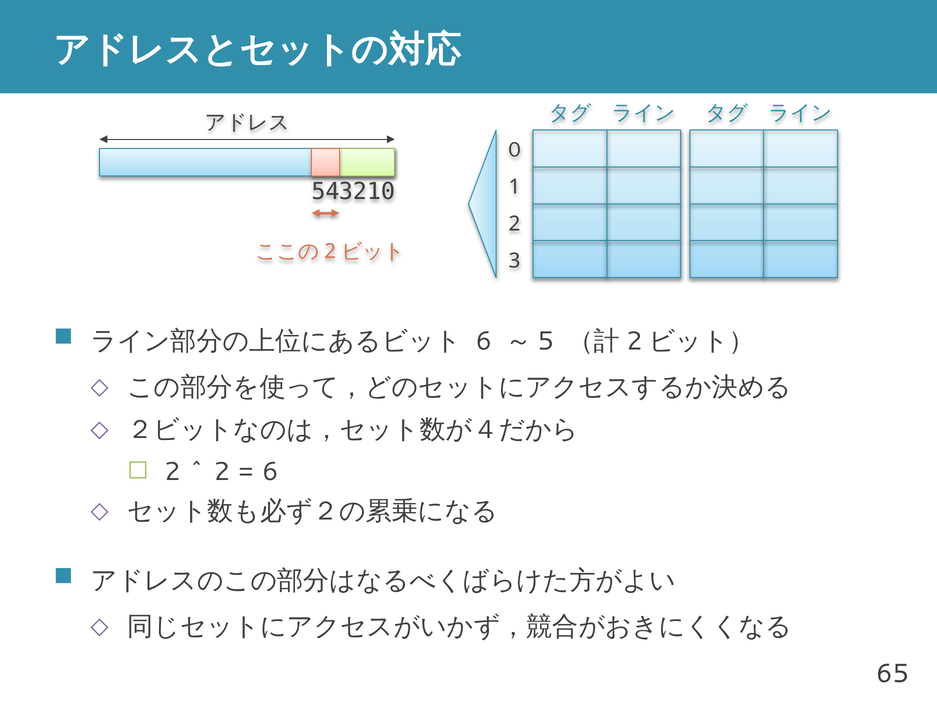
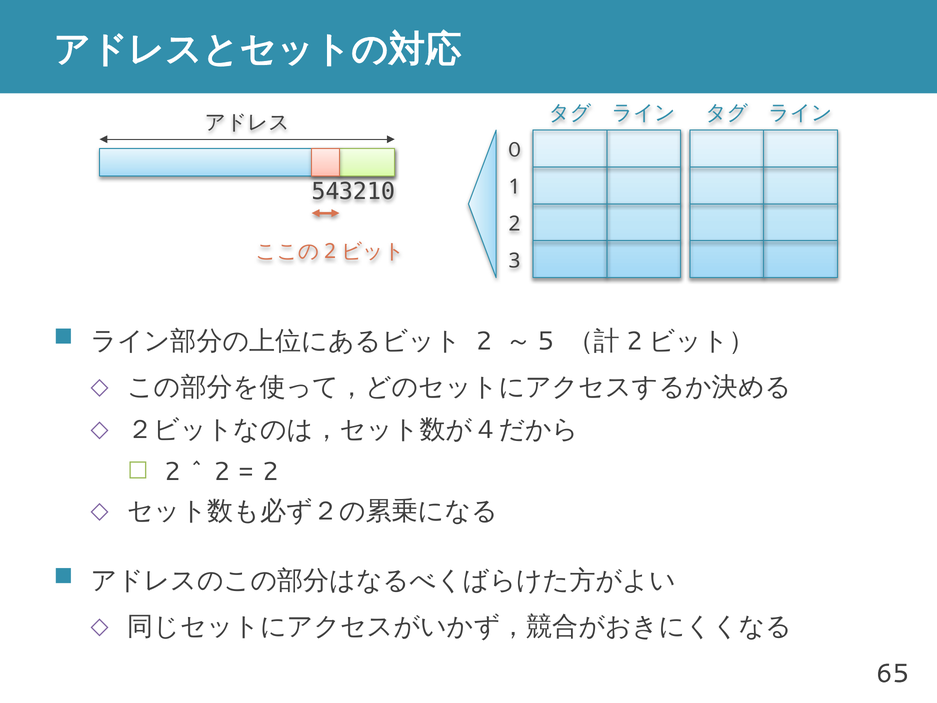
6: 6 -> 2 (484, 341)
6: 6 -> 2 (271, 471)
